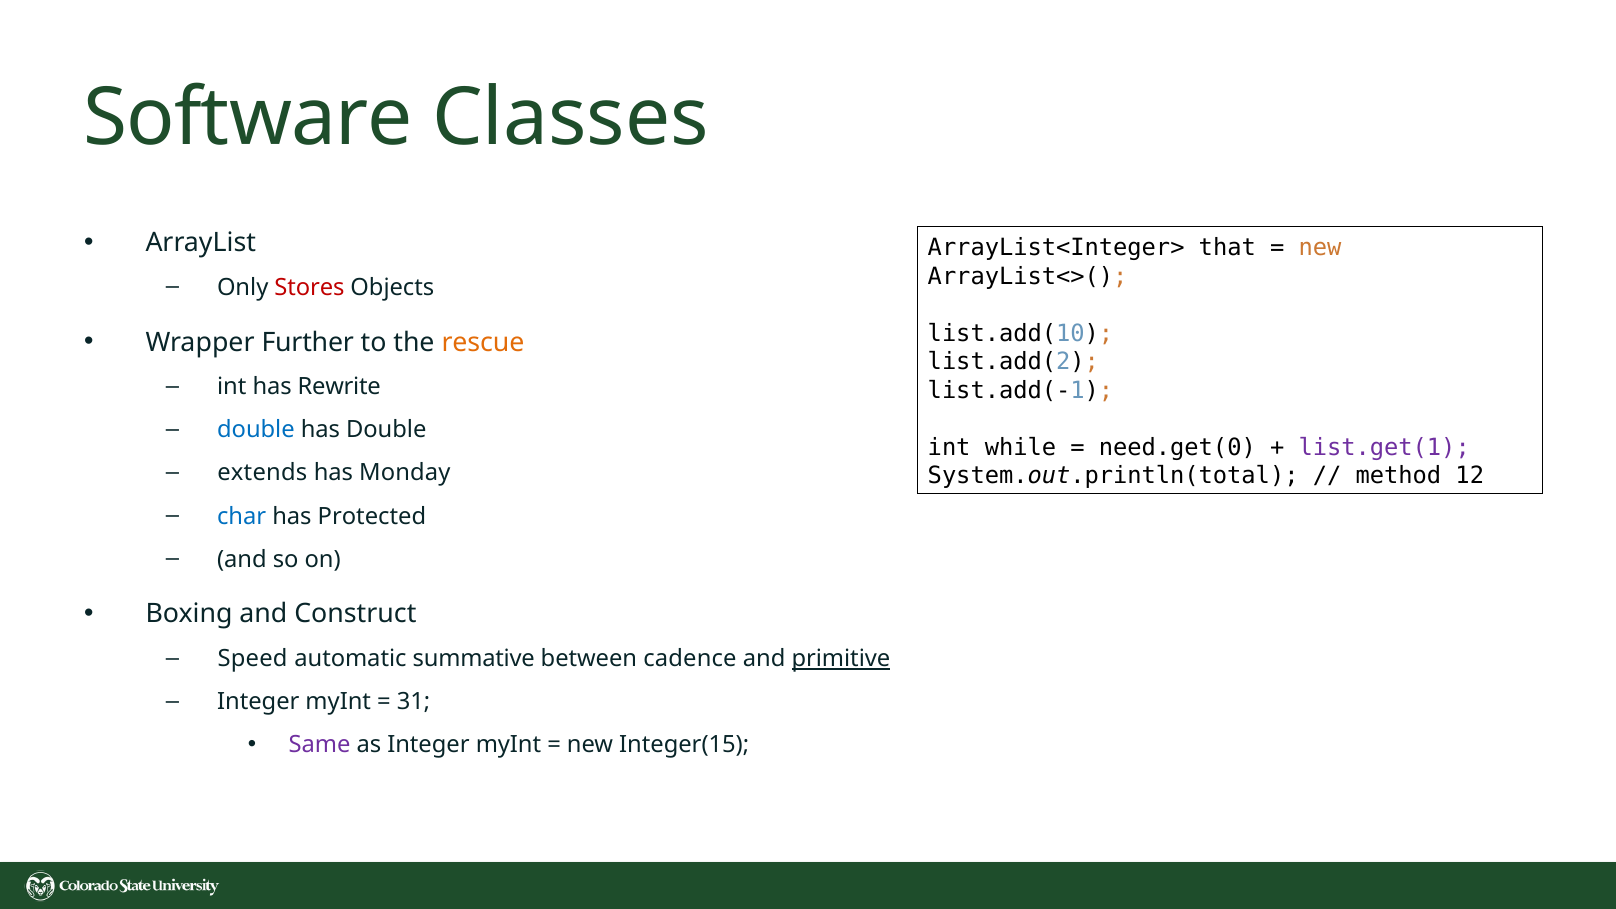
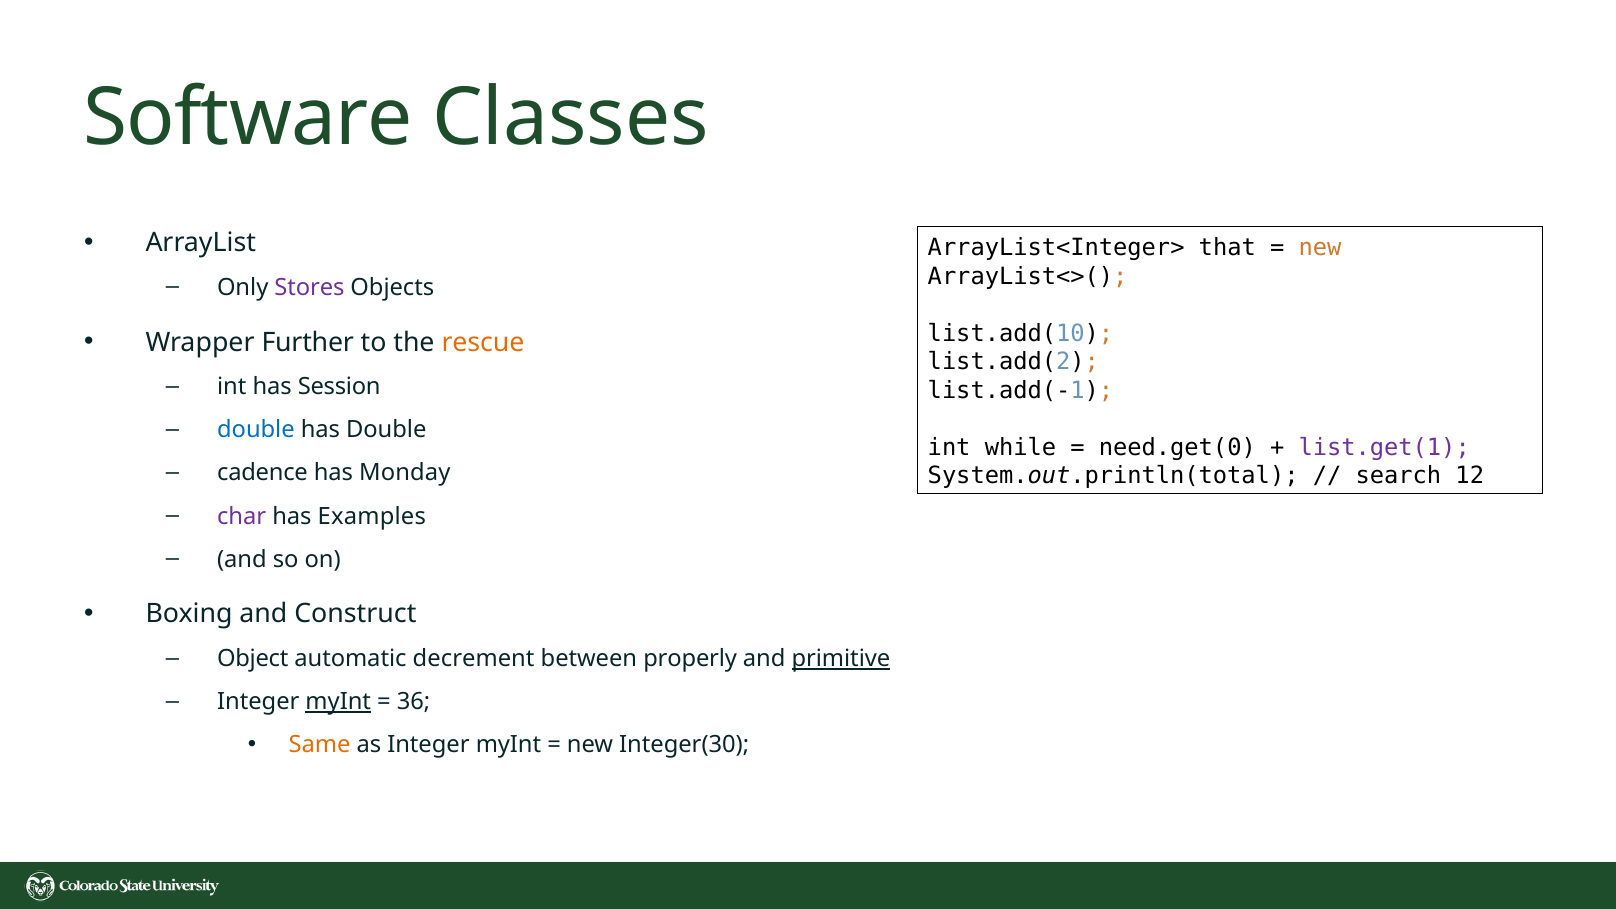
Stores colour: red -> purple (309, 287)
Rewrite: Rewrite -> Session (339, 387)
extends: extends -> cadence (263, 473)
method: method -> search (1398, 476)
char colour: blue -> purple (242, 516)
Protected: Protected -> Examples (372, 516)
Speed: Speed -> Object (253, 659)
summative: summative -> decrement (474, 659)
cadence: cadence -> properly (690, 659)
myInt underline: none -> present (338, 702)
31: 31 -> 36 (413, 702)
Same colour: purple -> orange (320, 745)
Integer(15: Integer(15 -> Integer(30 (684, 745)
